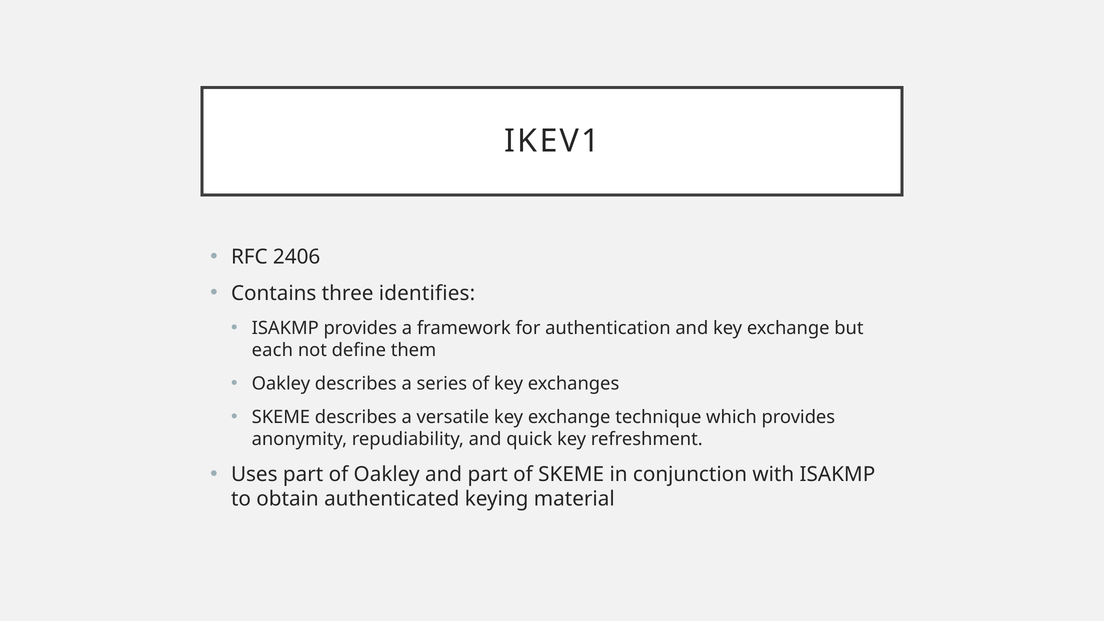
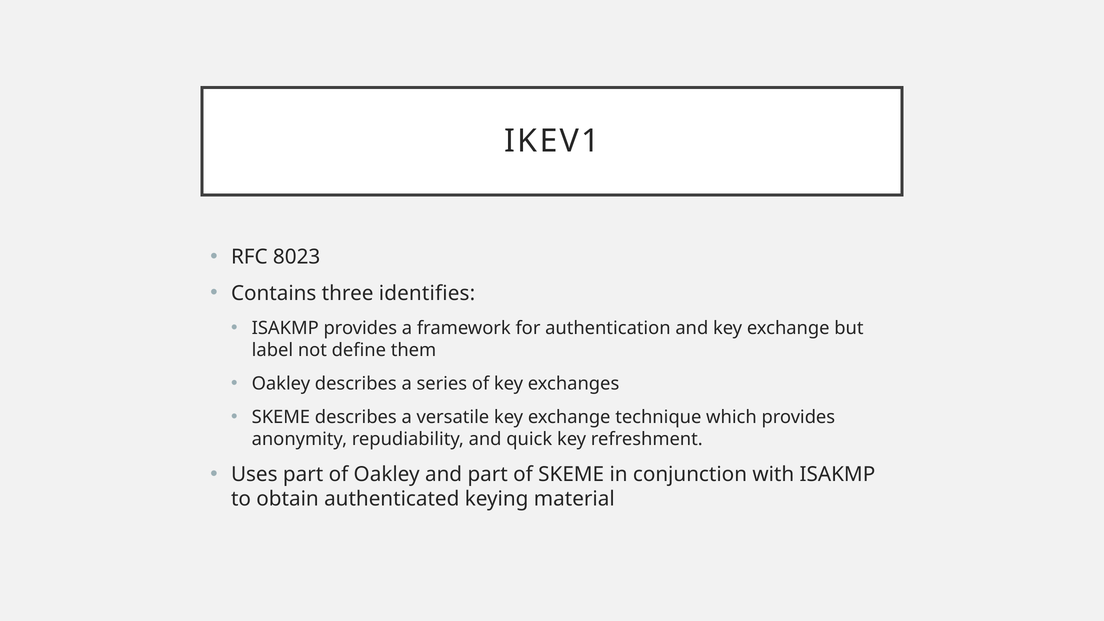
2406: 2406 -> 8023 (297, 257)
each: each -> label (272, 350)
